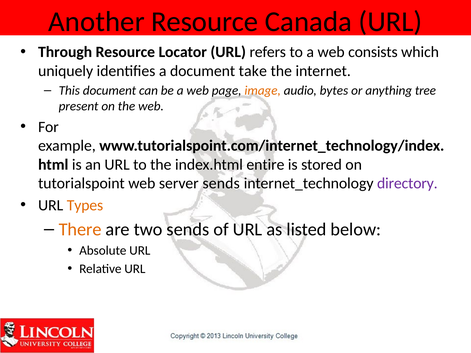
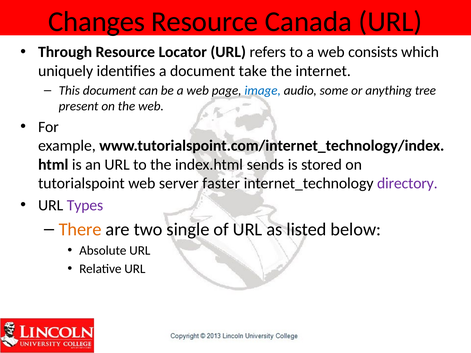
Another: Another -> Changes (97, 22)
image colour: orange -> blue (263, 91)
bytes: bytes -> some (334, 91)
entire: entire -> sends (265, 165)
server sends: sends -> faster (221, 183)
Types colour: orange -> purple (85, 205)
two sends: sends -> single (188, 230)
